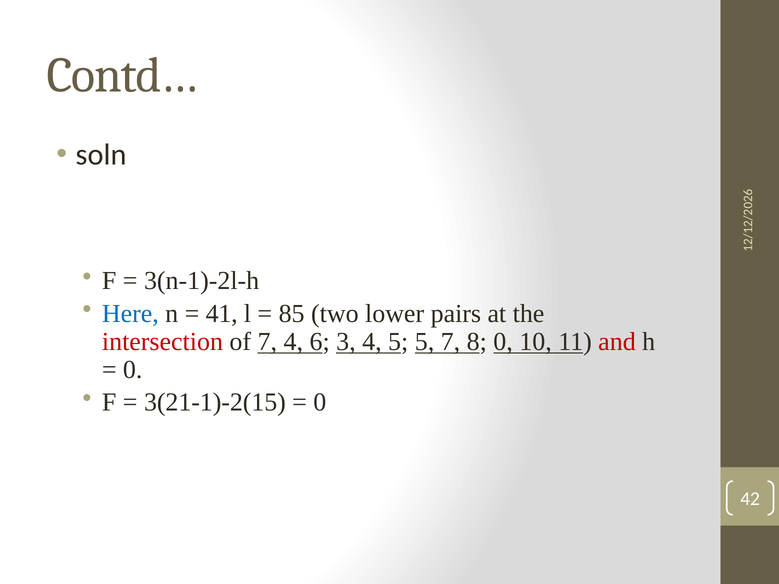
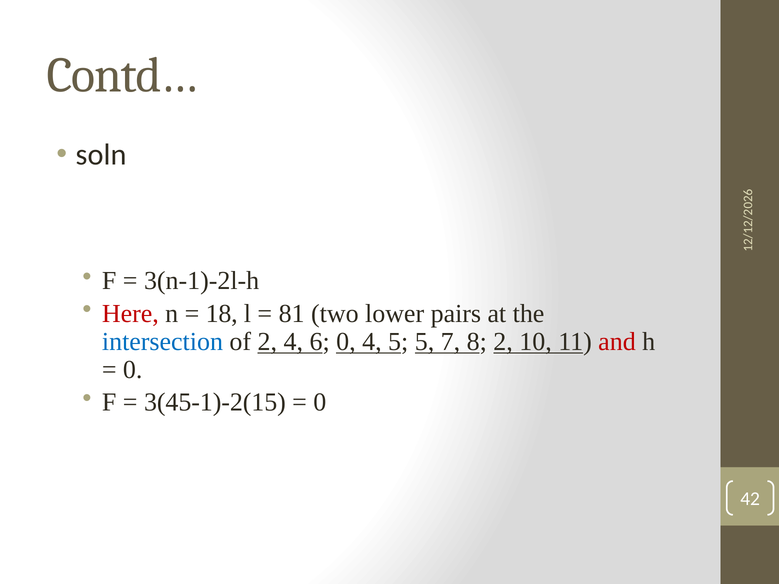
Here colour: blue -> red (130, 314)
41: 41 -> 18 (222, 314)
85: 85 -> 81 (292, 314)
intersection colour: red -> blue (162, 342)
of 7: 7 -> 2 (267, 342)
6 3: 3 -> 0 (346, 342)
8 0: 0 -> 2 (503, 342)
3(21-1)-2(15: 3(21-1)-2(15 -> 3(45-1)-2(15 (215, 402)
